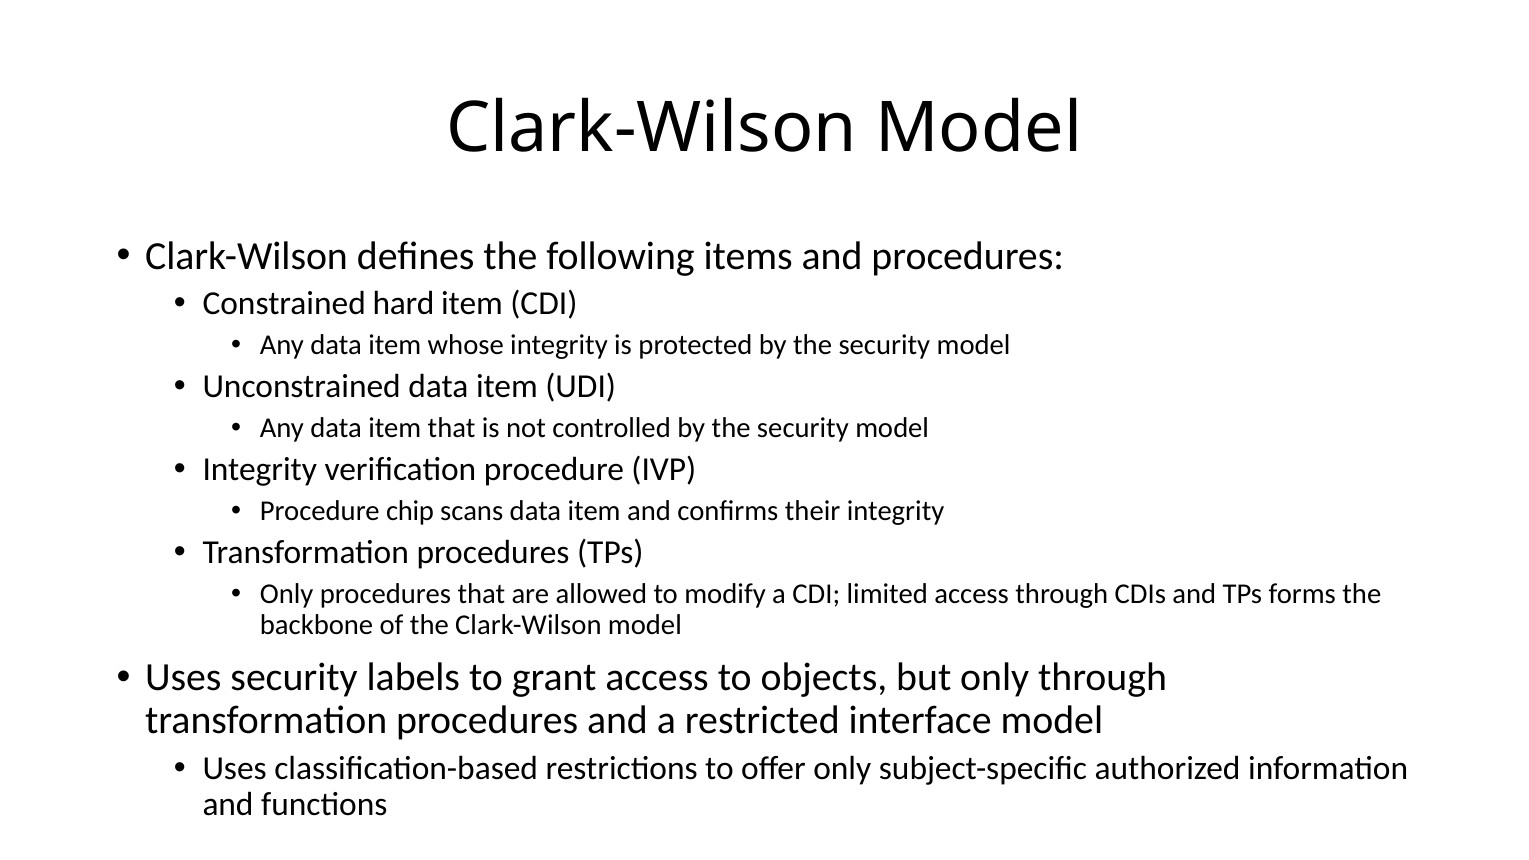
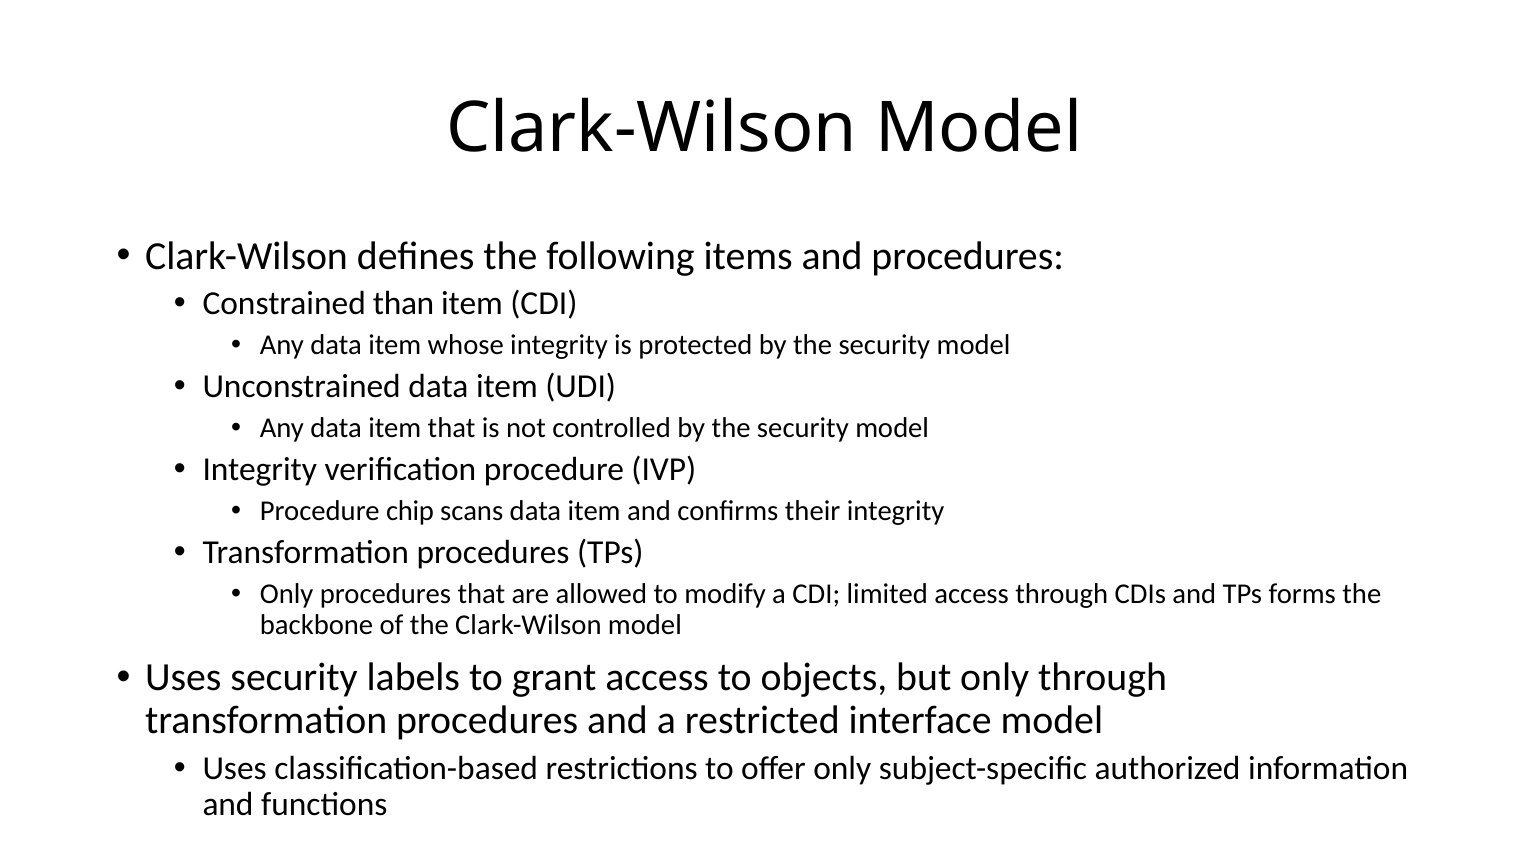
hard: hard -> than (404, 303)
